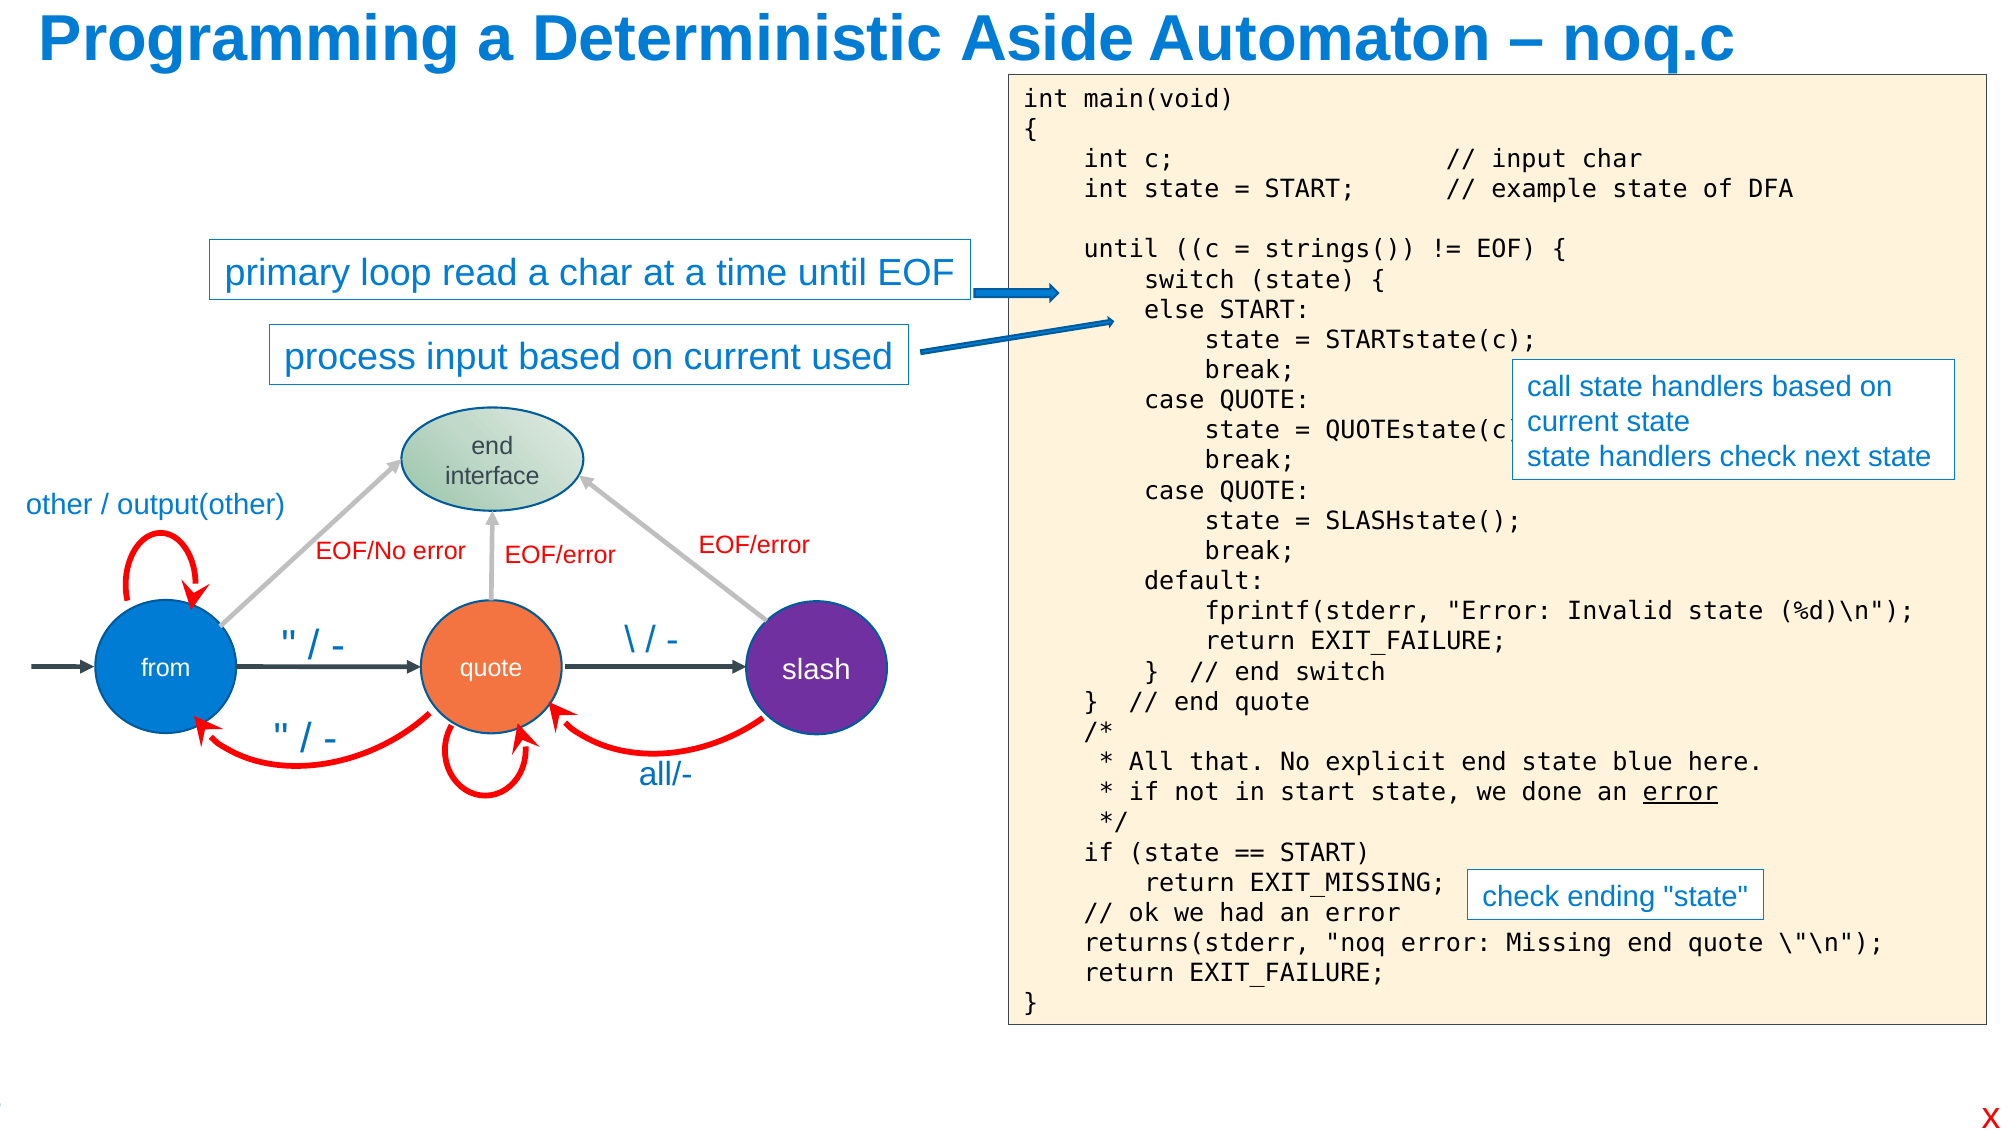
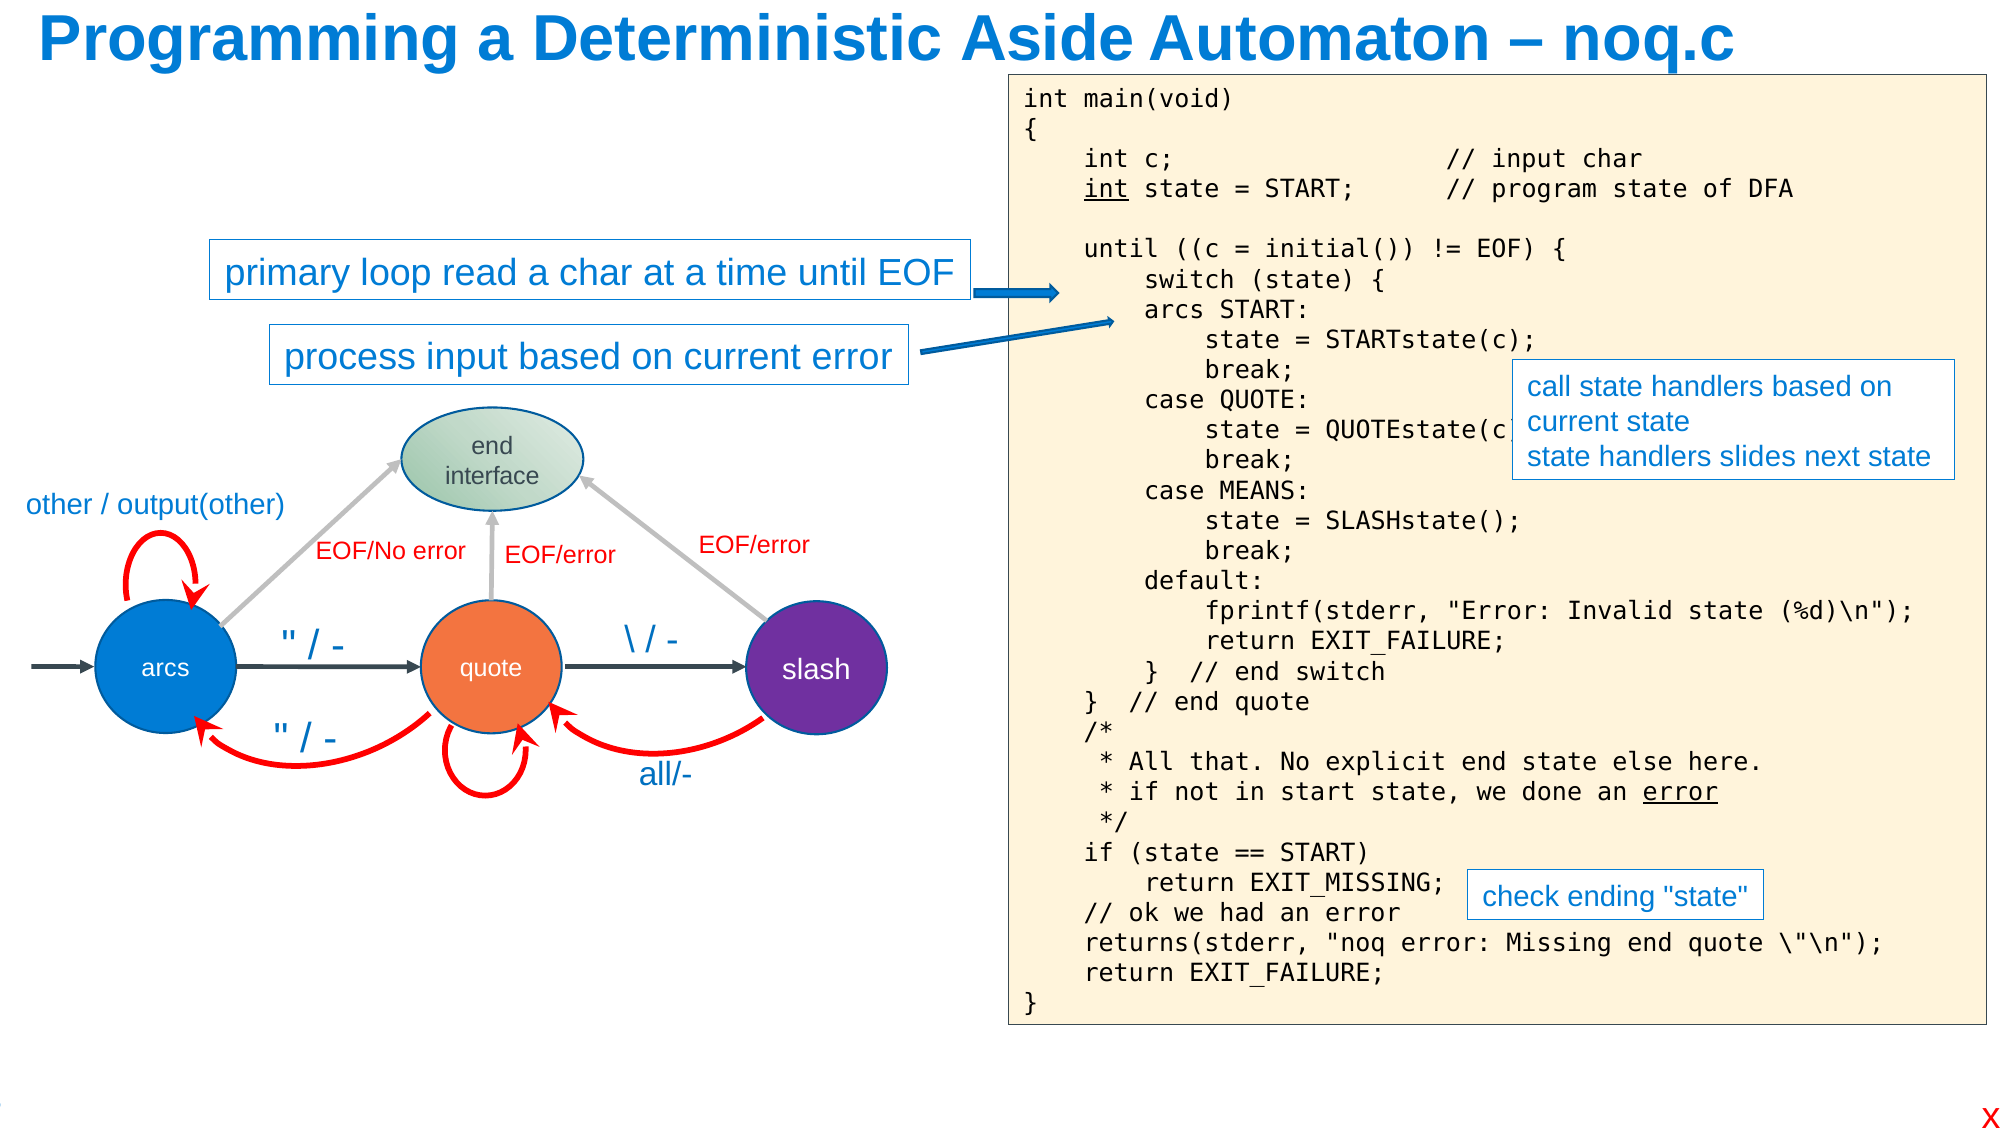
int underline: none -> present (1106, 189)
example: example -> program (1544, 189)
strings(: strings( -> initial( (1340, 249)
else: else -> arcs (1174, 310)
current used: used -> error (852, 357)
handlers check: check -> slides (1758, 457)
QUOTE: QUOTE -> MEANS (1265, 491)
from: from -> arcs (165, 668)
blue: blue -> else (1643, 762)
